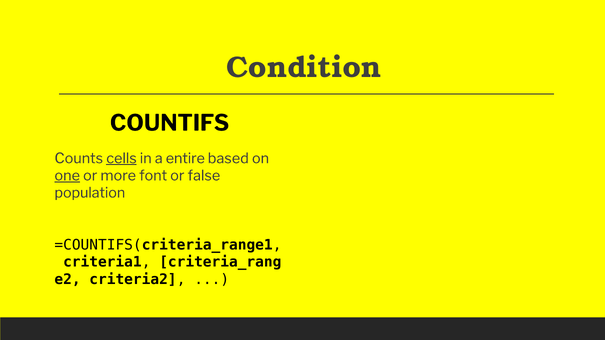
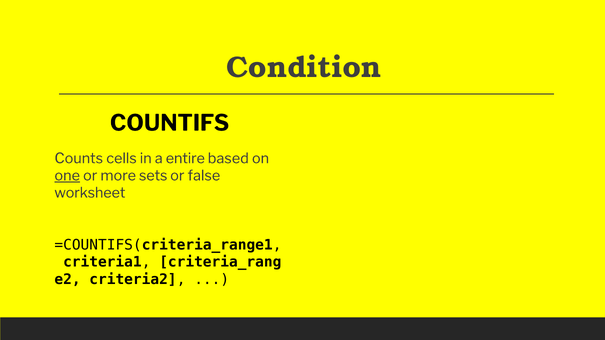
cells underline: present -> none (121, 159)
font: font -> sets (153, 176)
population: population -> worksheet (90, 193)
